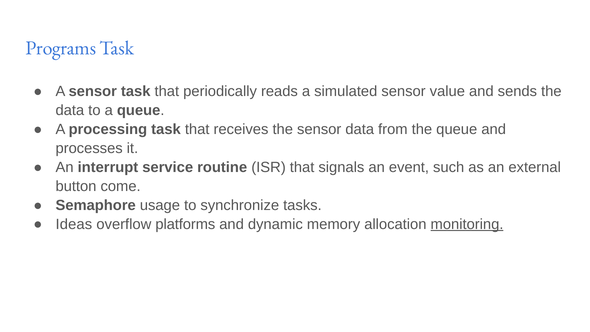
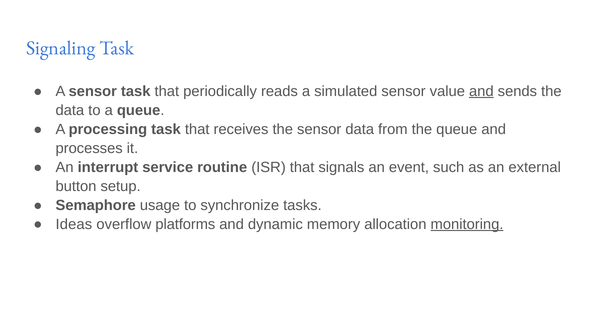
Programs: Programs -> Signaling (61, 48)
and underline: none -> present (481, 91)
come: come -> setup (121, 186)
